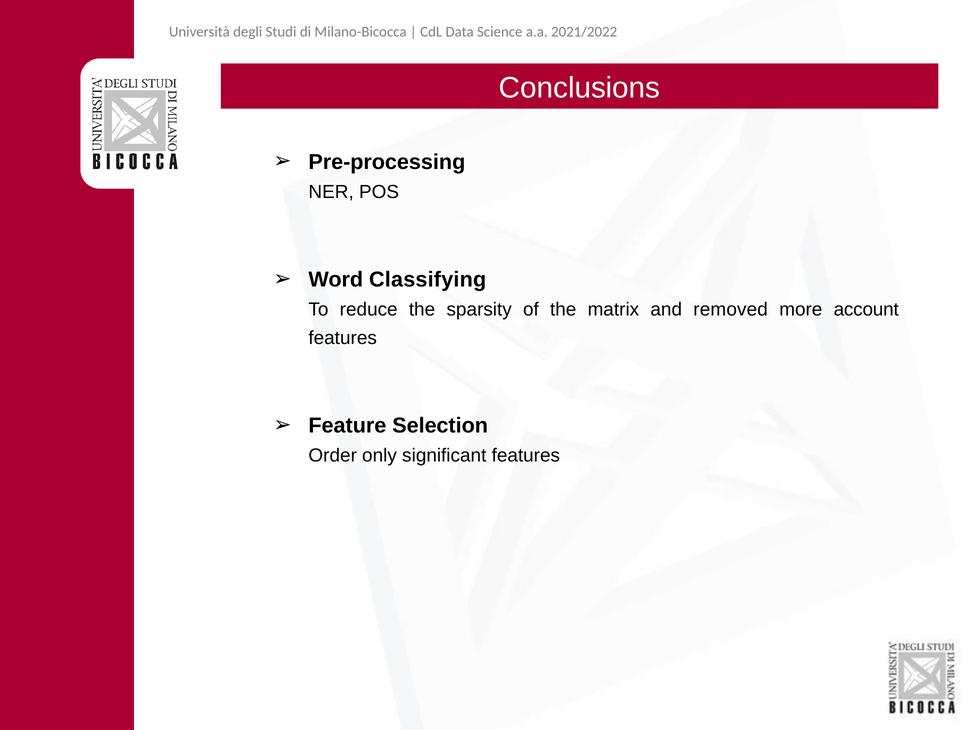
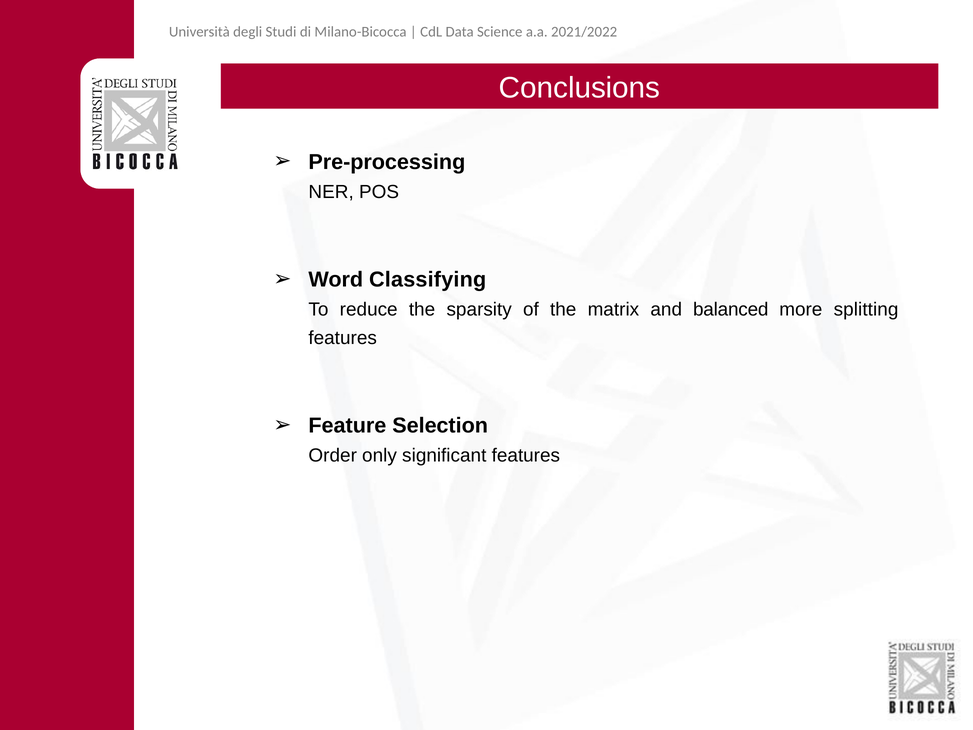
removed: removed -> balanced (731, 309)
account: account -> splitting (866, 309)
